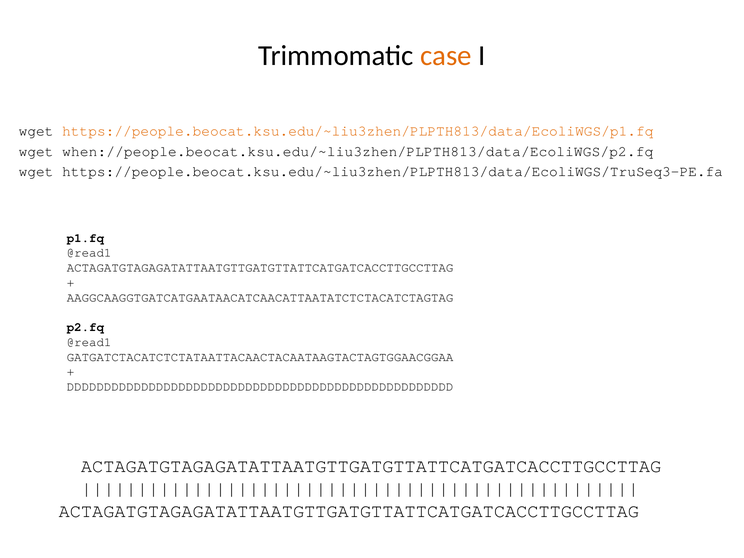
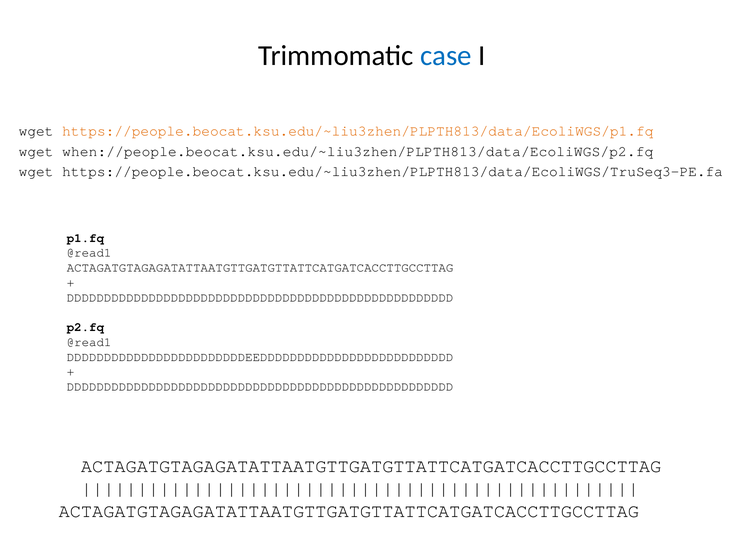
case colour: orange -> blue (446, 56)
AAGGCAAGGTGATCATGAATAACATCAACATTAATATCTCTACATCTAGTAG: AAGGCAAGGTGATCATGAATAACATCAACATTAATATCTCTACATCTAGTAG -> DDDDDDDDDDDDDDDDDDDDDDDDDDDDDDDDDDDDDDDDDDDDDDDDDDDD (260, 297)
GATGATCTACATCTCTATAATTACAACTACAATAAGTACTAGTGGAACGGAA: GATGATCTACATCTCTATAATTACAACTACAATAAGTACTAGTGGAACGGAA -> DDDDDDDDDDDDDDDDDDDDDDDDEEDDDDDDDDDDDDDDDDDDDDDDDDDD (260, 357)
